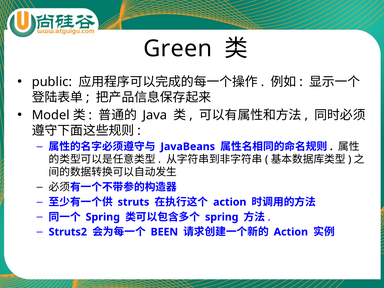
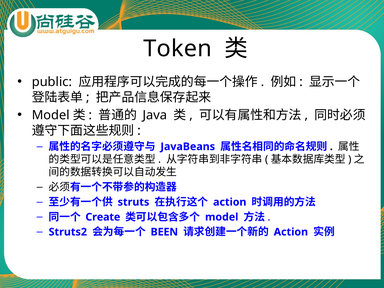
Green: Green -> Token (178, 49)
Spring: Spring -> Create (103, 217)
spring: spring -> model (222, 217)
